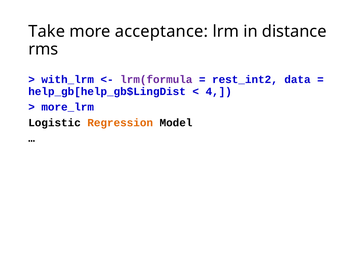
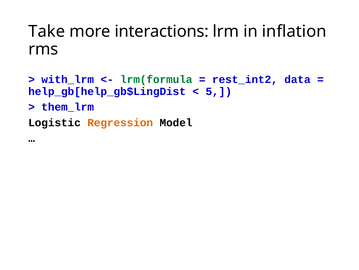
acceptance: acceptance -> interactions (162, 31)
distance: distance -> inflation (294, 31)
lrm(formula colour: purple -> green (156, 79)
4: 4 -> 5 (219, 91)
more_lrm: more_lrm -> them_lrm (68, 107)
